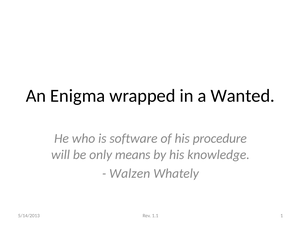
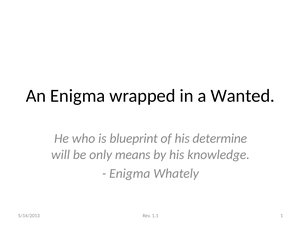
software: software -> blueprint (134, 138)
procedure: procedure -> determine (220, 138)
Walzen: Walzen -> Enigma (130, 173)
